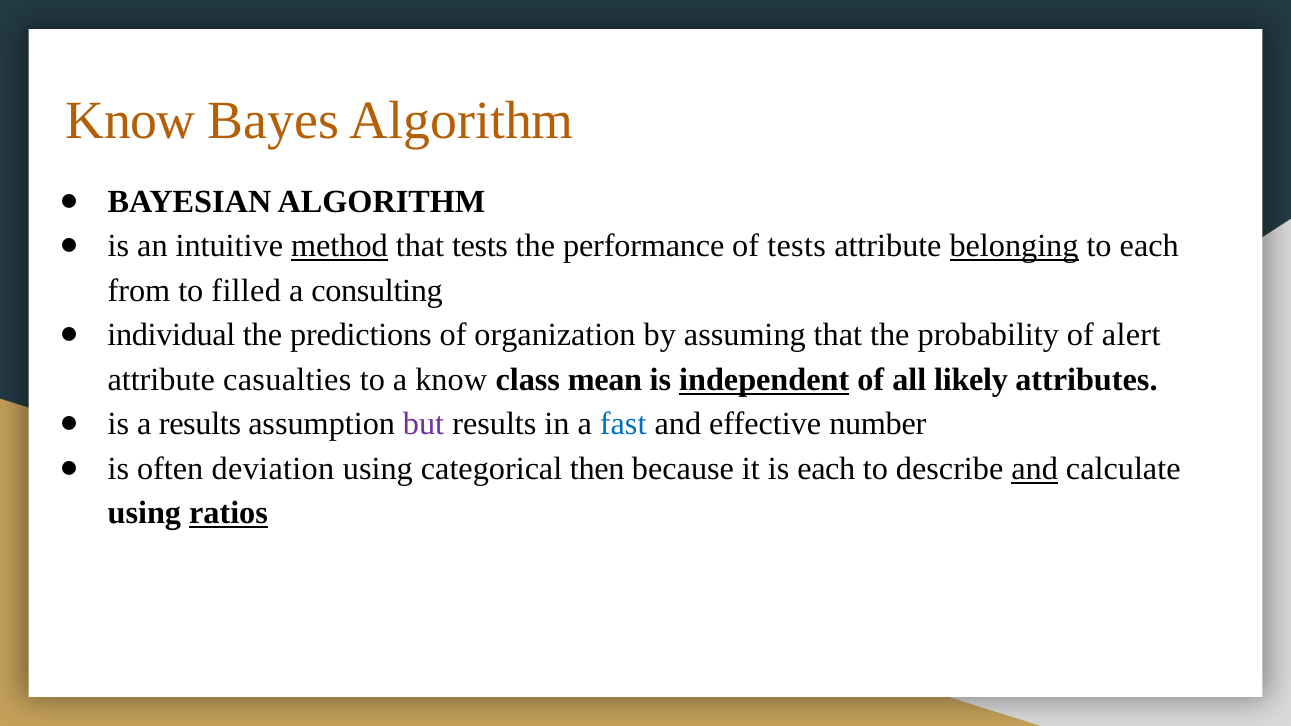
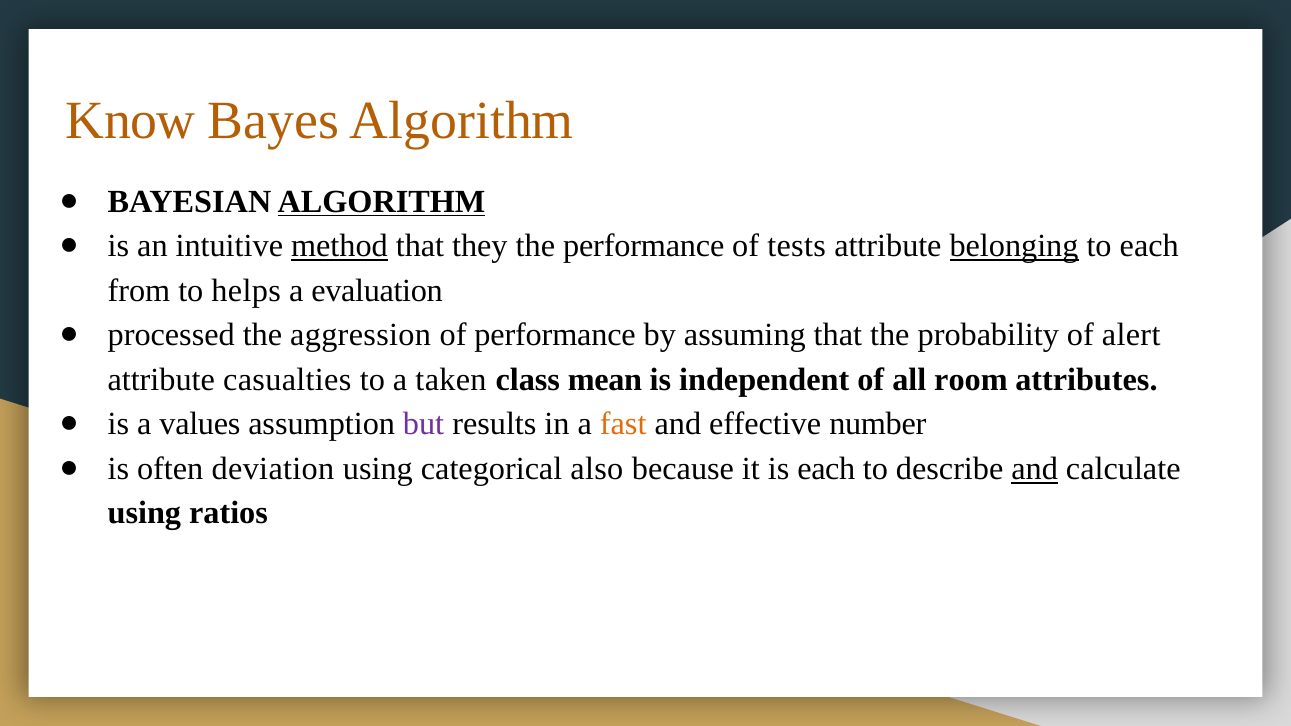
ALGORITHM underline: none -> present (381, 202)
that tests: tests -> they (480, 246)
filled: filled -> helps (246, 291)
consulting: consulting -> evaluation (377, 291)
individual: individual -> processed (171, 335)
predictions: predictions -> aggression (361, 335)
of organization: organization -> performance (555, 335)
a know: know -> taken (451, 380)
independent underline: present -> none (764, 380)
likely: likely -> room (971, 380)
a results: results -> values (200, 424)
fast colour: blue -> orange (623, 424)
then: then -> also (597, 469)
ratios underline: present -> none (229, 513)
